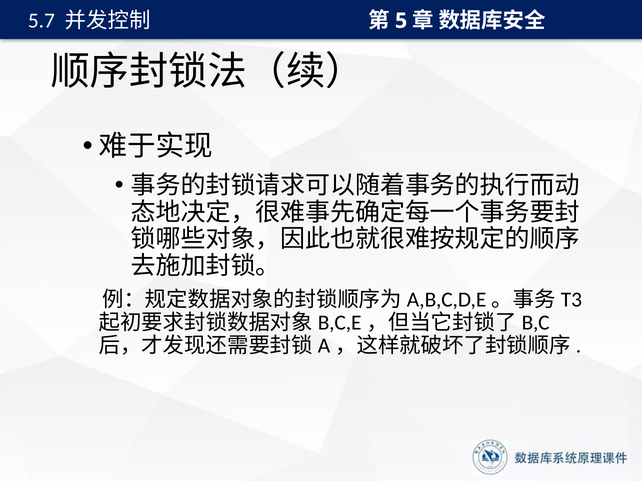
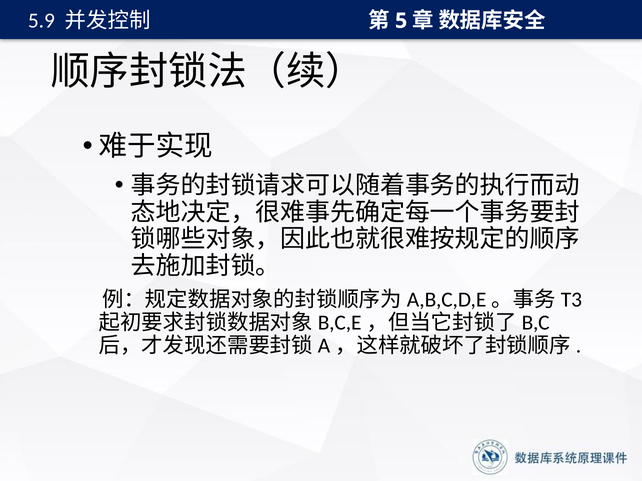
5.7: 5.7 -> 5.9 (41, 21)
